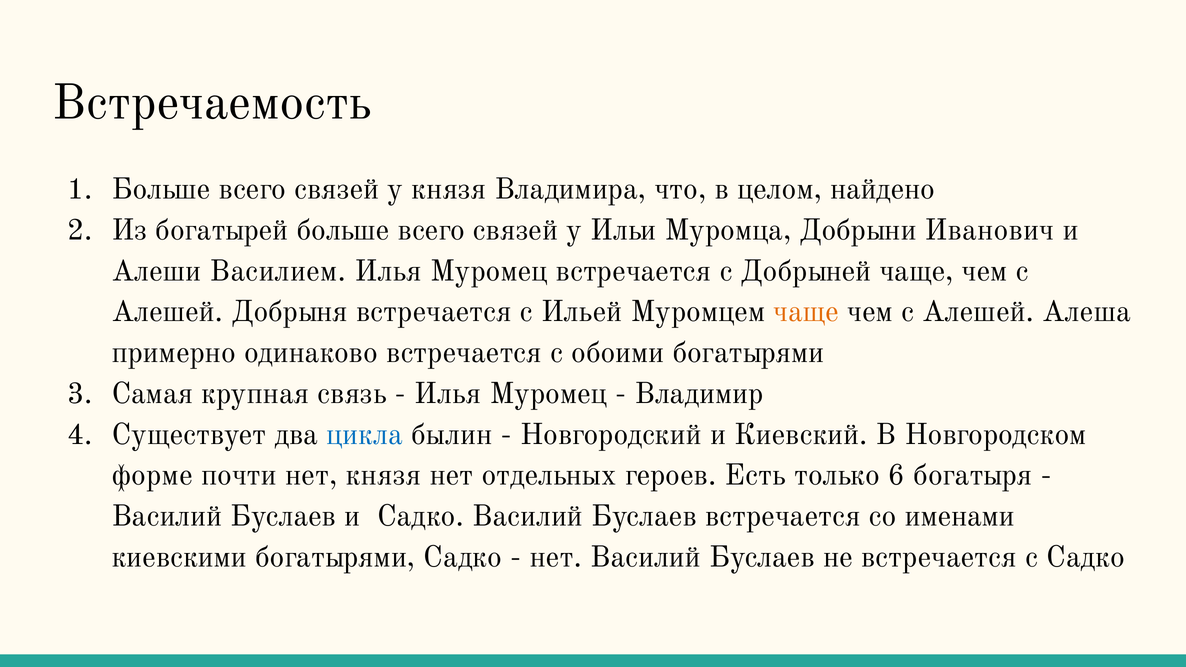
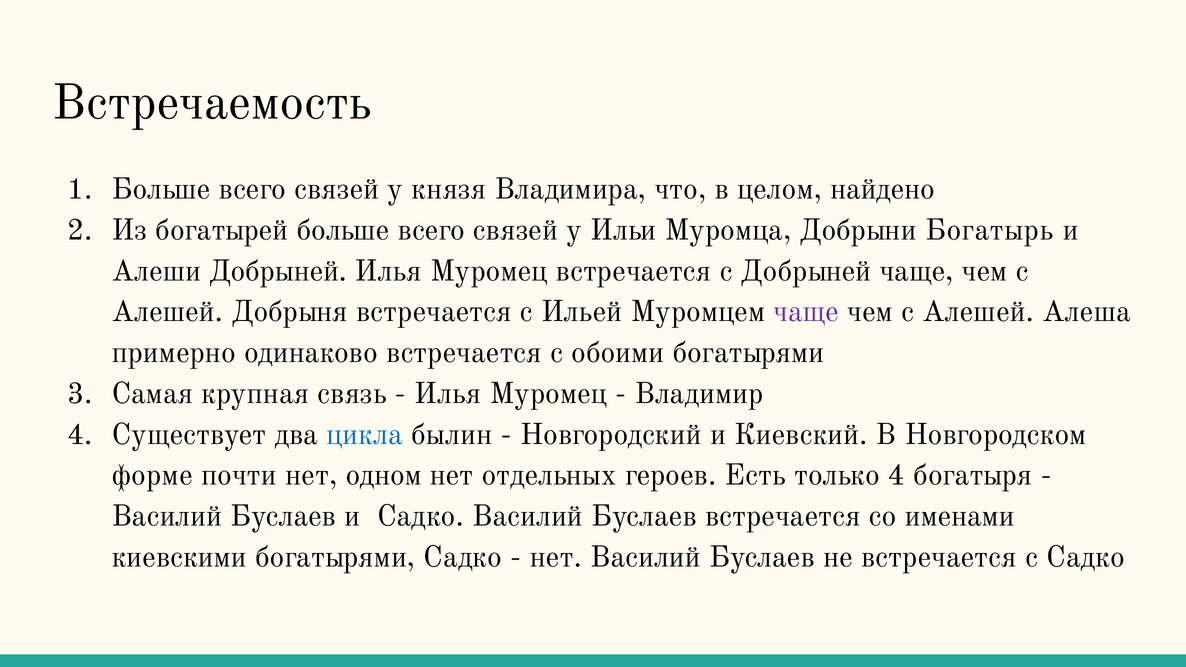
Иванович: Иванович -> Богатырь (989, 230)
Алеши Василием: Василием -> Добрыней (278, 271)
чаще colour: orange -> purple (806, 312)
нет князя: князя -> одном (384, 475)
только 6: 6 -> 4 (897, 475)
